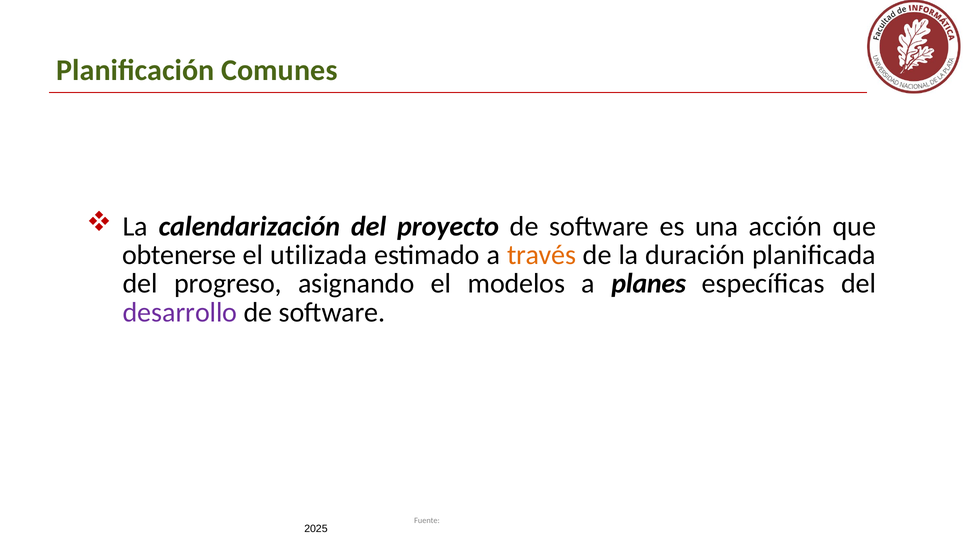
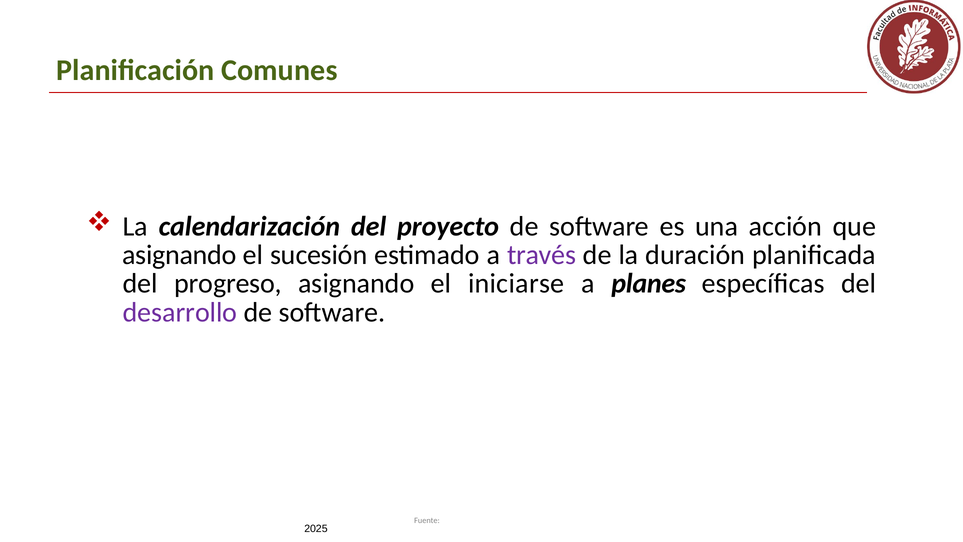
obtenerse: obtenerse -> asignando (179, 255)
utilizada: utilizada -> sucesión (319, 255)
través colour: orange -> purple (542, 255)
modelos: modelos -> iniciarse (516, 284)
